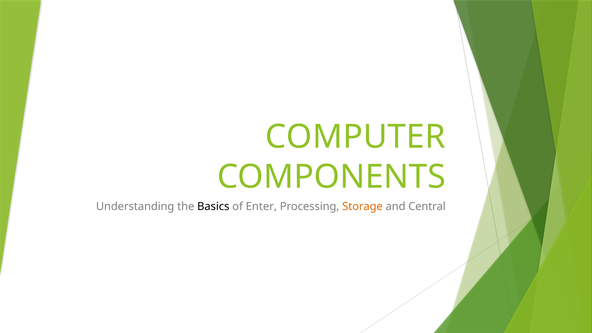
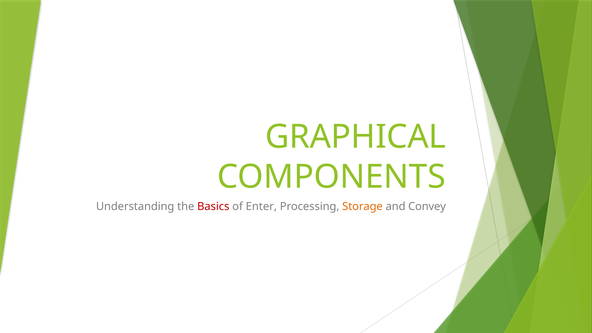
COMPUTER: COMPUTER -> GRAPHICAL (356, 137)
Basics colour: black -> red (213, 206)
Central: Central -> Convey (427, 206)
